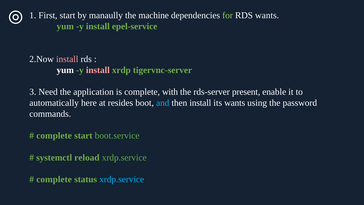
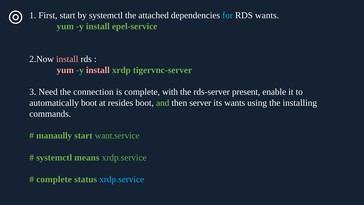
by manaully: manaully -> systemctl (106, 15)
machine: machine -> attached (154, 15)
for colour: light green -> light blue (228, 15)
yum colour: white -> pink (65, 70)
application: application -> connection (93, 92)
automatically here: here -> boot (89, 103)
and colour: light blue -> light green (163, 103)
then install: install -> server (200, 103)
password: password -> installing (300, 103)
complete: complete -> manaully (54, 136)
boot.service: boot.service -> want.service (117, 136)
reload: reload -> means (87, 157)
